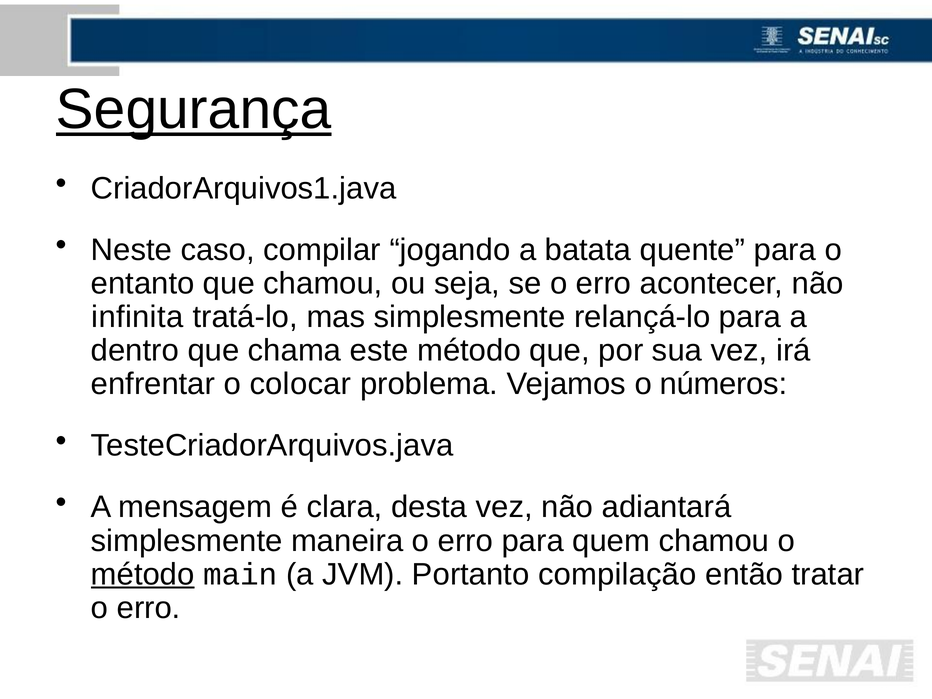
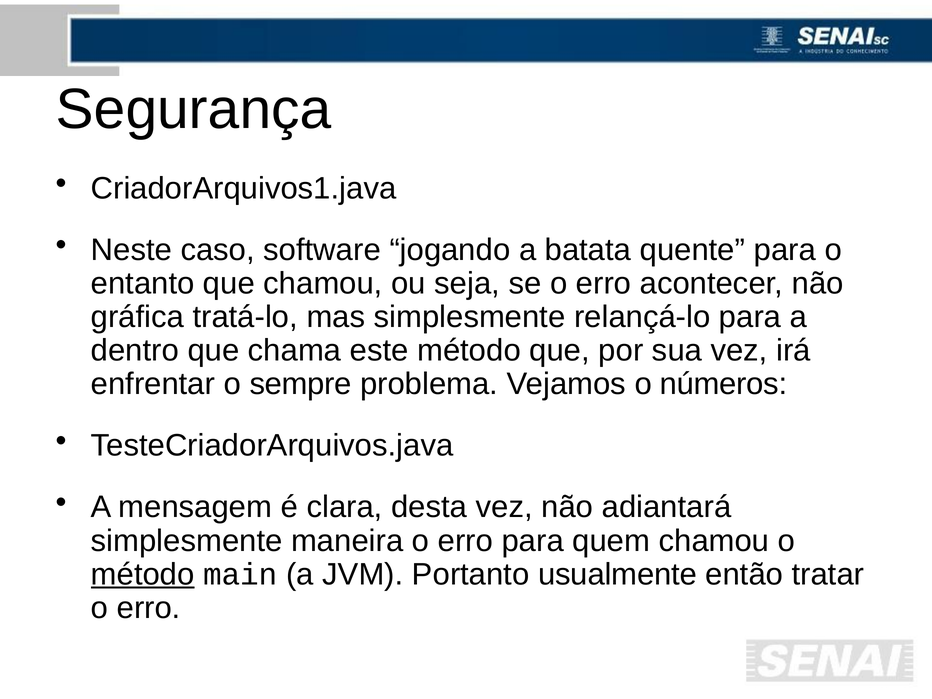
Segurança underline: present -> none (194, 110)
compilar: compilar -> software (322, 250)
infinita: infinita -> gráfica (137, 317)
colocar: colocar -> sempre (301, 384)
compilação: compilação -> usualmente (618, 574)
